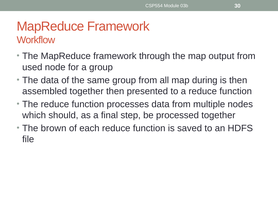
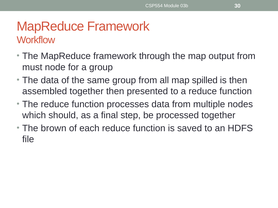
used: used -> must (32, 67)
during: during -> spilled (205, 80)
